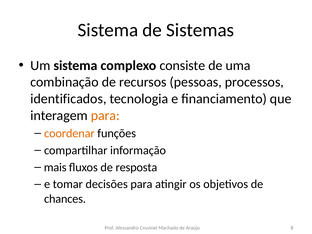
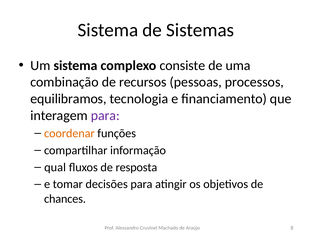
identificados: identificados -> equilibramos (68, 99)
para colour: orange -> purple (105, 115)
mais: mais -> qual (55, 167)
